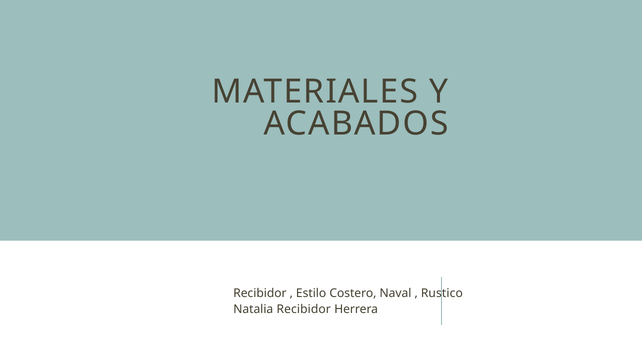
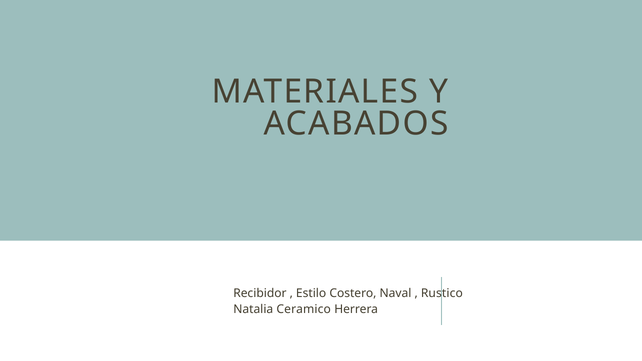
Natalia Recibidor: Recibidor -> Ceramico (304, 309)
